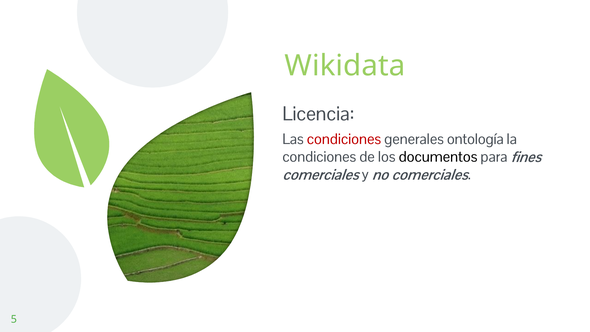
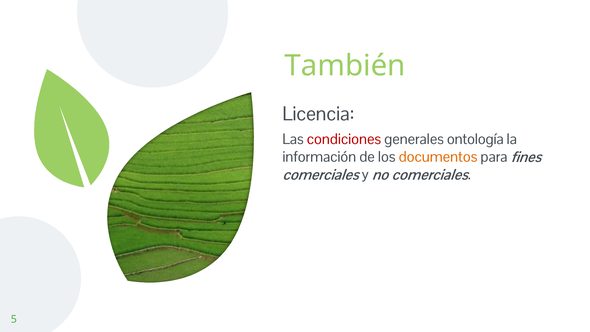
Wikidata: Wikidata -> También (345, 66)
condiciones: condiciones -> información (319, 157)
documentos colour: black -> orange (438, 157)
